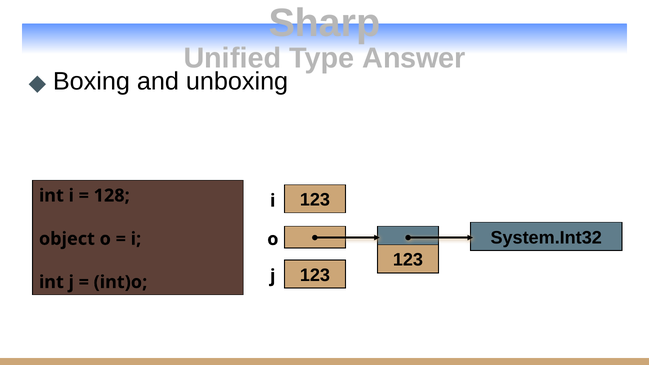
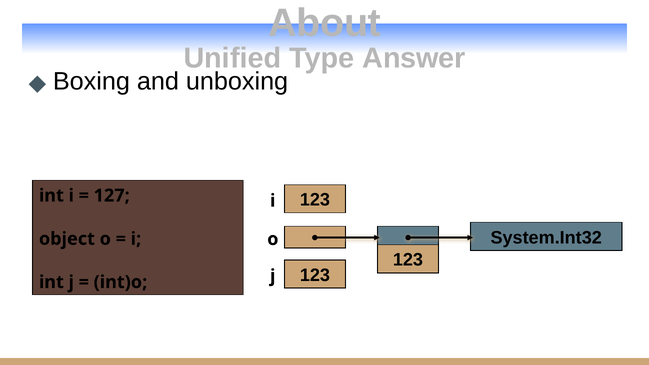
Sharp: Sharp -> About (325, 23)
128: 128 -> 127 (112, 196)
